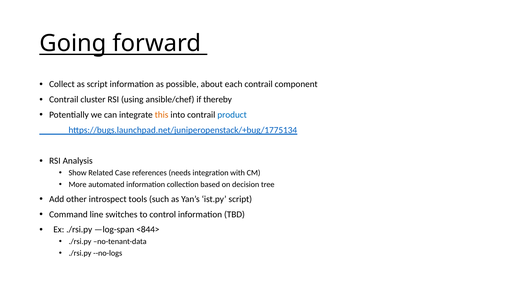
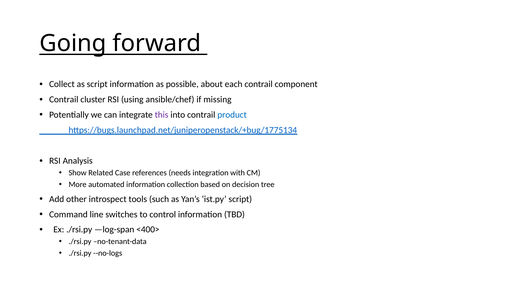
thereby: thereby -> missing (217, 100)
this colour: orange -> purple (162, 115)
<844>: <844> -> <400> (148, 230)
